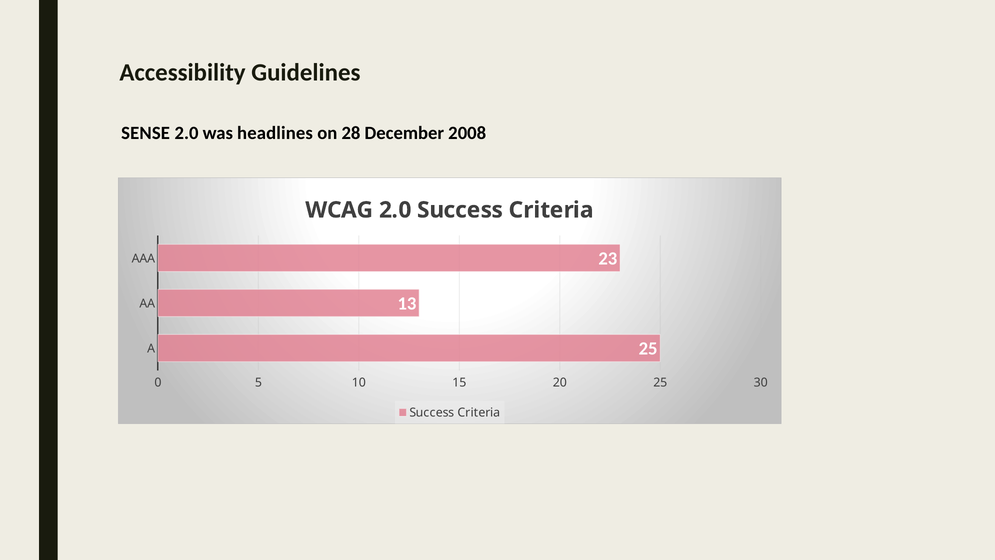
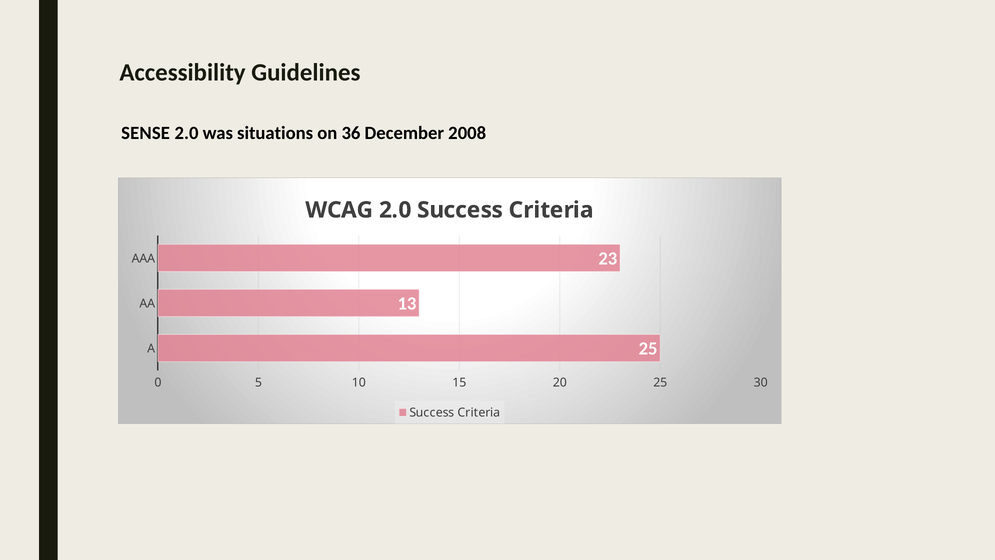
headlines: headlines -> situations (275, 133)
28: 28 -> 36 (351, 133)
